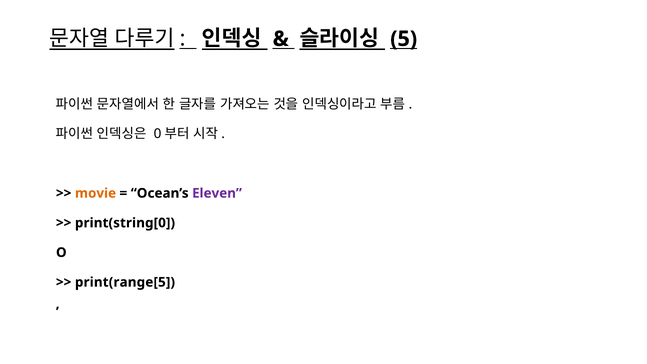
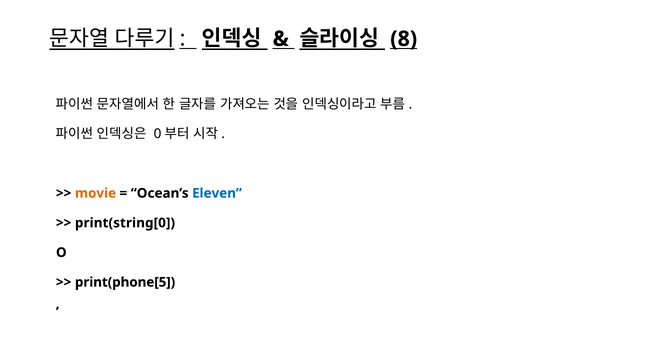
5: 5 -> 8 (404, 39)
Eleven colour: purple -> blue (217, 193)
print(range[5: print(range[5 -> print(phone[5 (125, 282)
